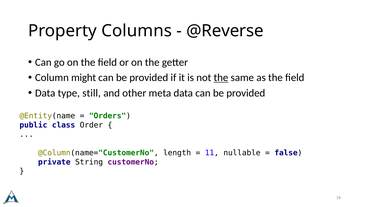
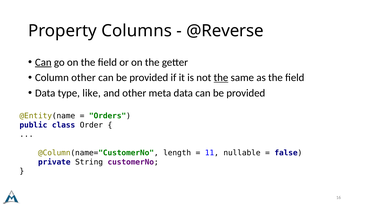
Can underline: none -> present (43, 62)
Column might: might -> other (83, 78)
still: still -> like (92, 93)
